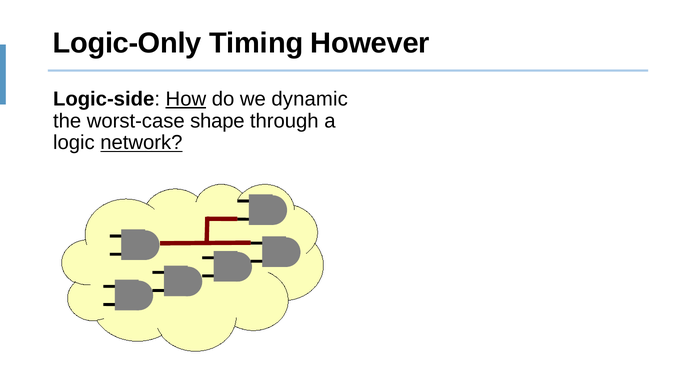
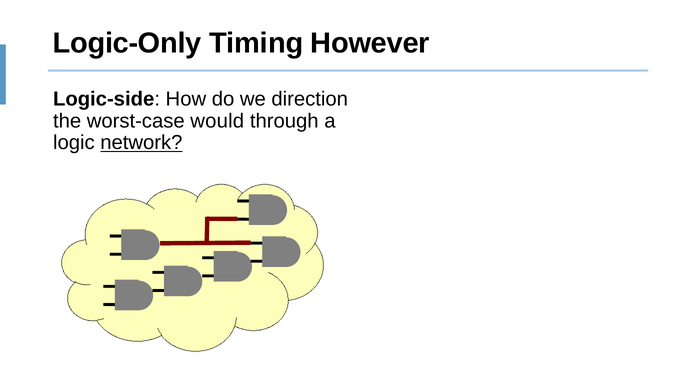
How underline: present -> none (186, 99)
dynamic: dynamic -> direction (310, 99)
shape: shape -> would (217, 121)
